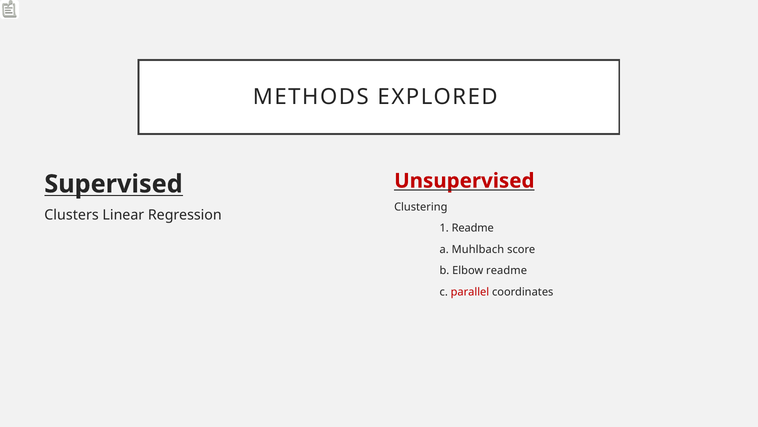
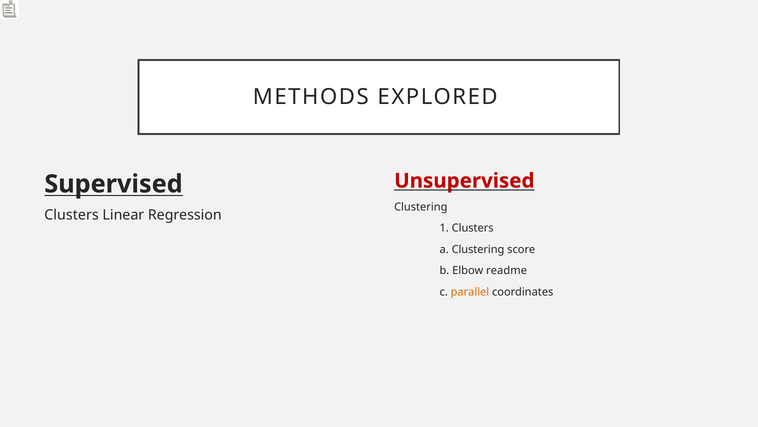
1 Readme: Readme -> Clusters (473, 228)
a Muhlbach: Muhlbach -> Clustering (478, 249)
parallel colour: red -> orange (470, 291)
